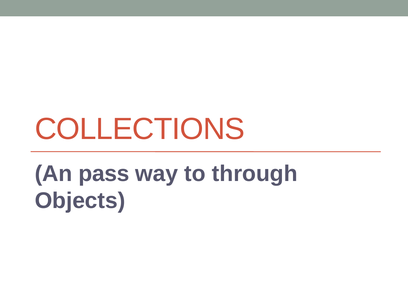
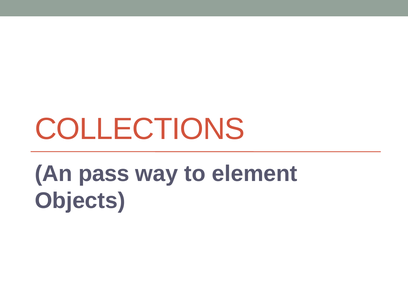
through: through -> element (255, 174)
